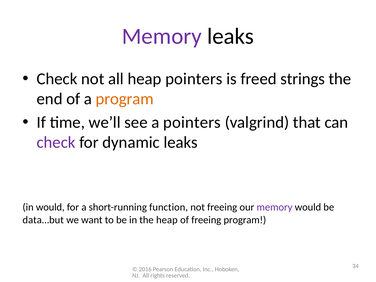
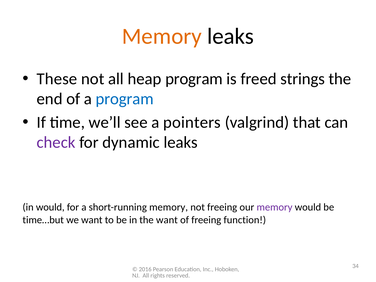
Memory colour: purple -> orange (162, 36)
Check: Check -> These (57, 79)
heap pointers: pointers -> program (194, 79)
program colour: orange -> blue (125, 99)
short-running function: function -> memory (169, 207)
data…but: data…but -> time…but (43, 220)
the heap: heap -> want (167, 220)
freeing program: program -> function (245, 220)
